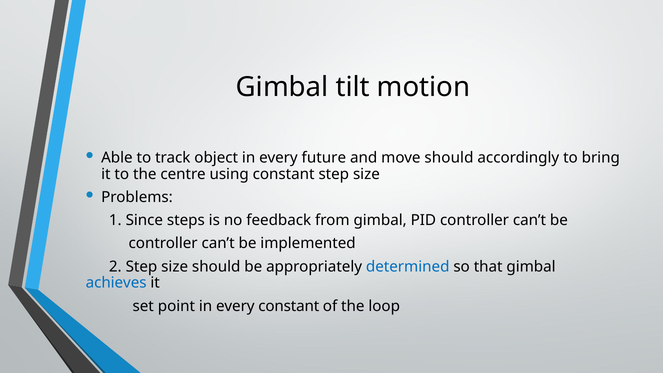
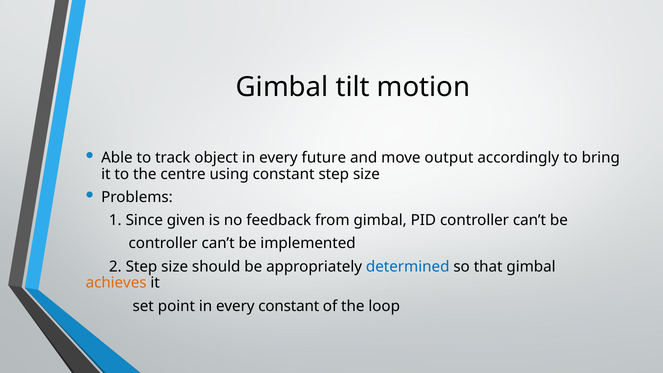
move should: should -> output (449, 158)
steps: steps -> given (186, 220)
achieves colour: blue -> orange (116, 283)
